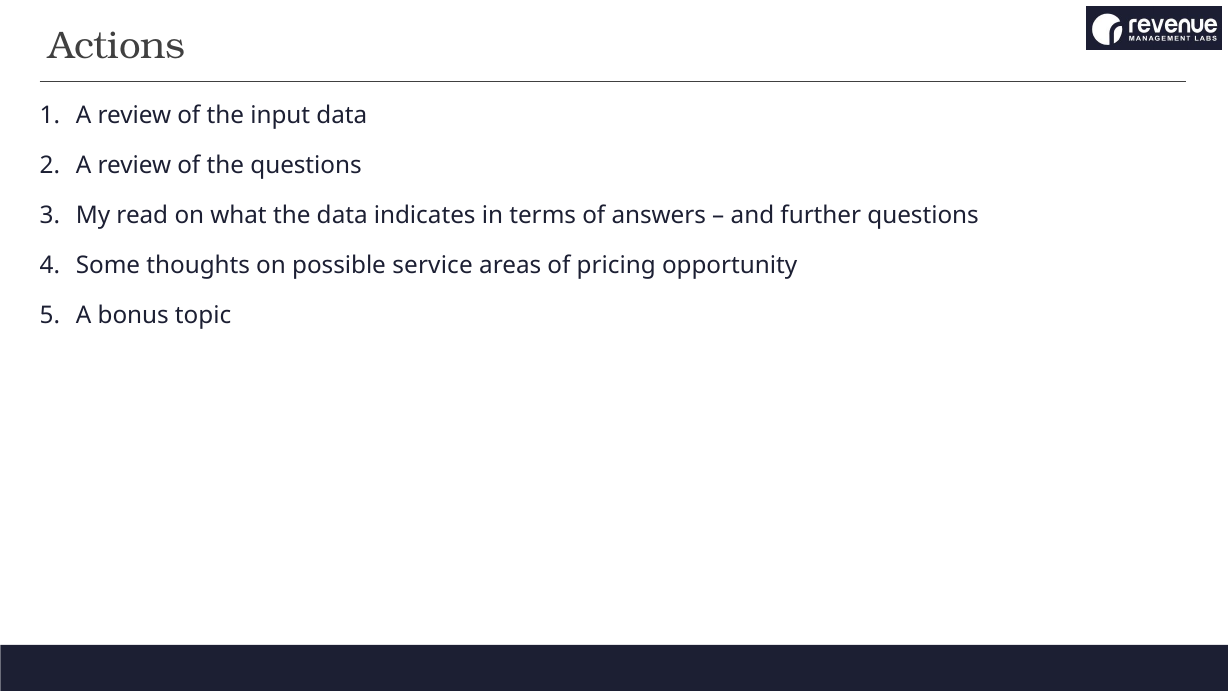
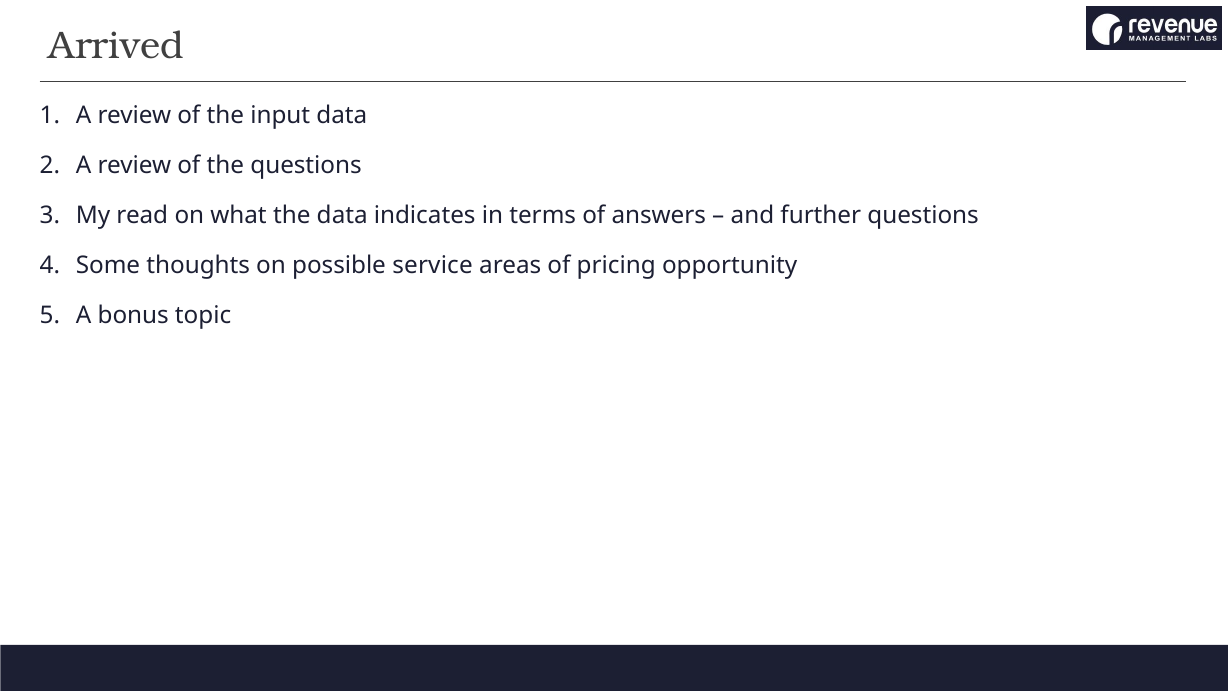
Actions: Actions -> Arrived (117, 46)
